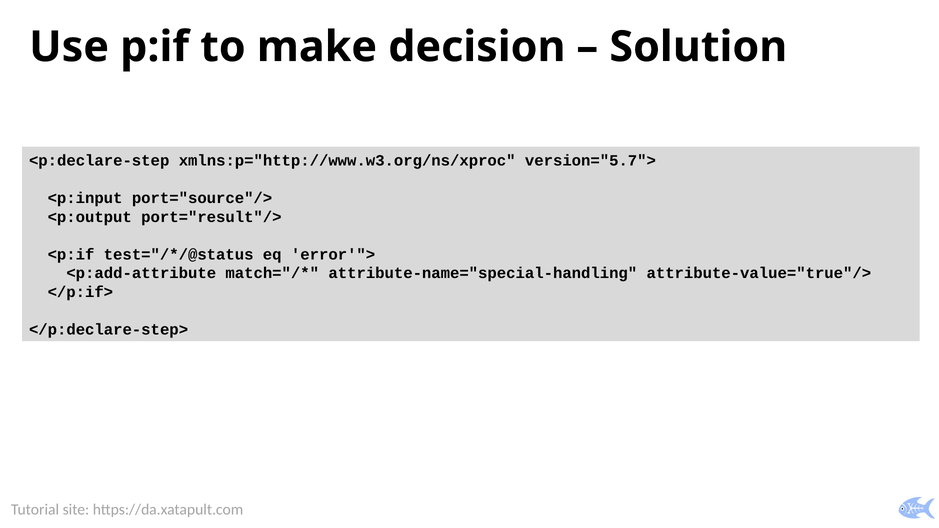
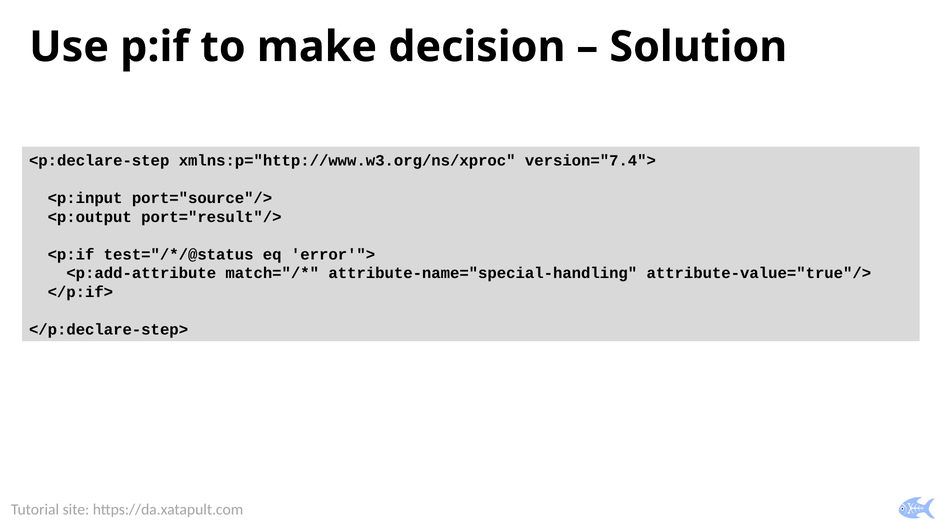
version="5.7">: version="5.7"> -> version="7.4"> (590, 161)
